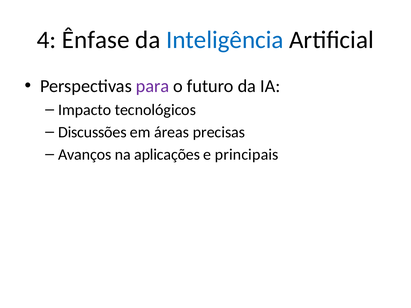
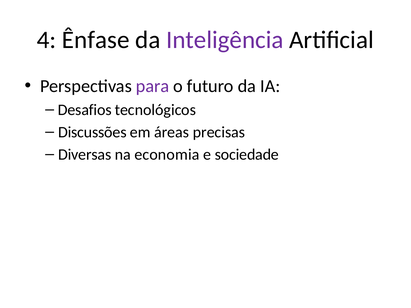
Inteligência colour: blue -> purple (225, 40)
Impacto: Impacto -> Desafios (85, 110)
Avanços: Avanços -> Diversas (85, 155)
aplicações: aplicações -> economia (167, 155)
principais: principais -> sociedade (247, 155)
